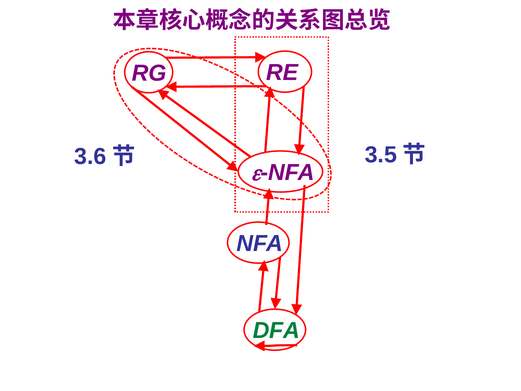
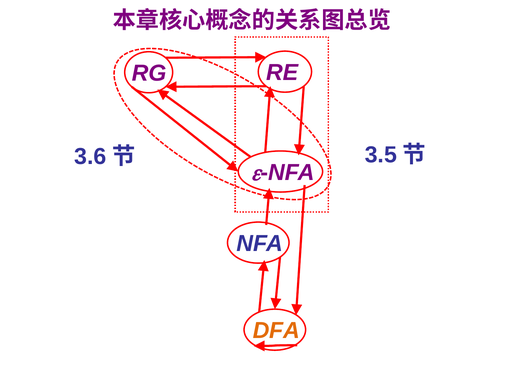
DFA colour: green -> orange (276, 330)
